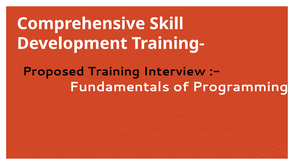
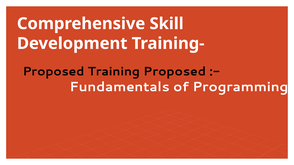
Training Interview: Interview -> Proposed (175, 72)
